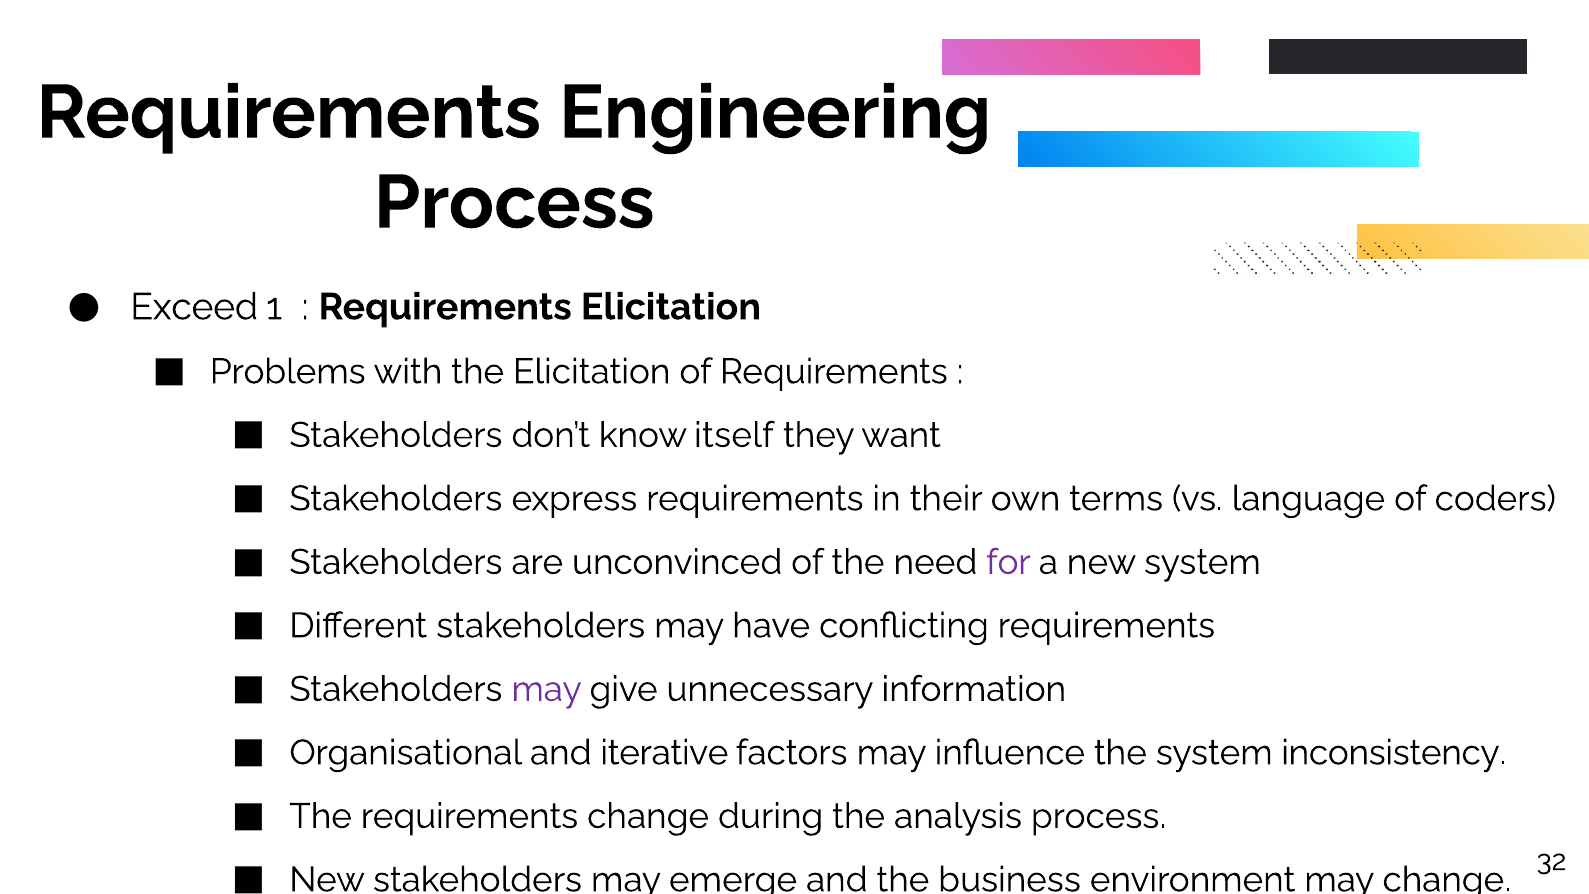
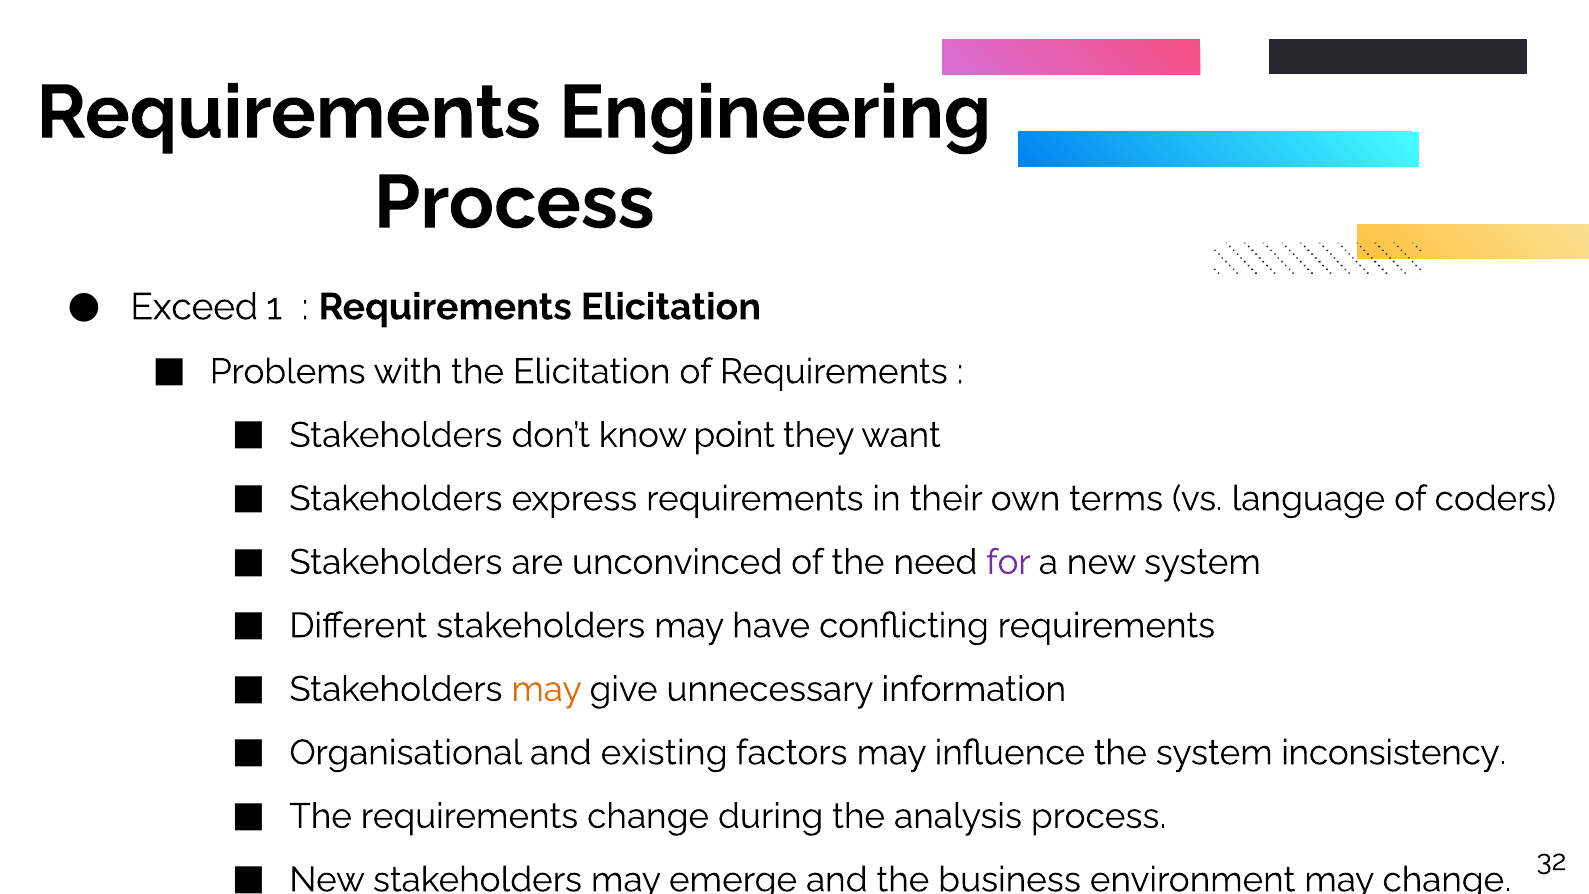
itself: itself -> point (734, 435)
may colour: purple -> orange (547, 689)
iterative: iterative -> existing (664, 753)
